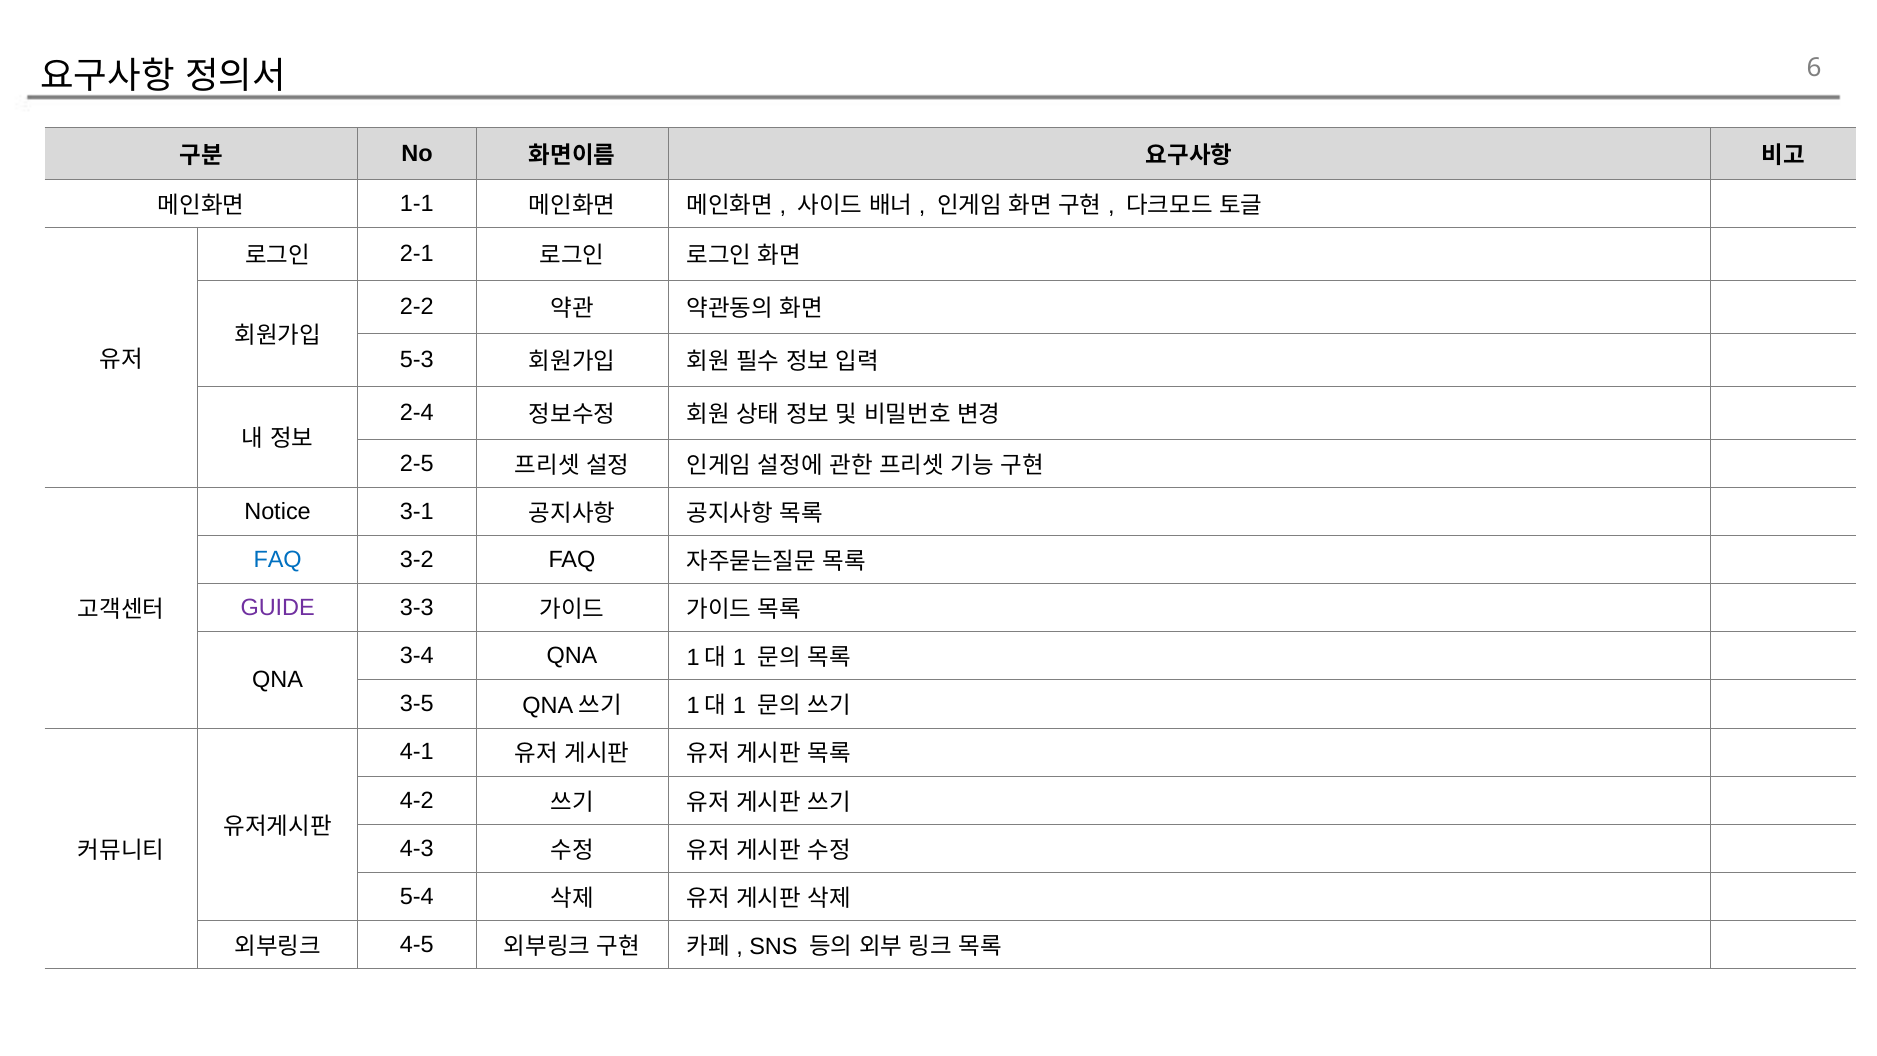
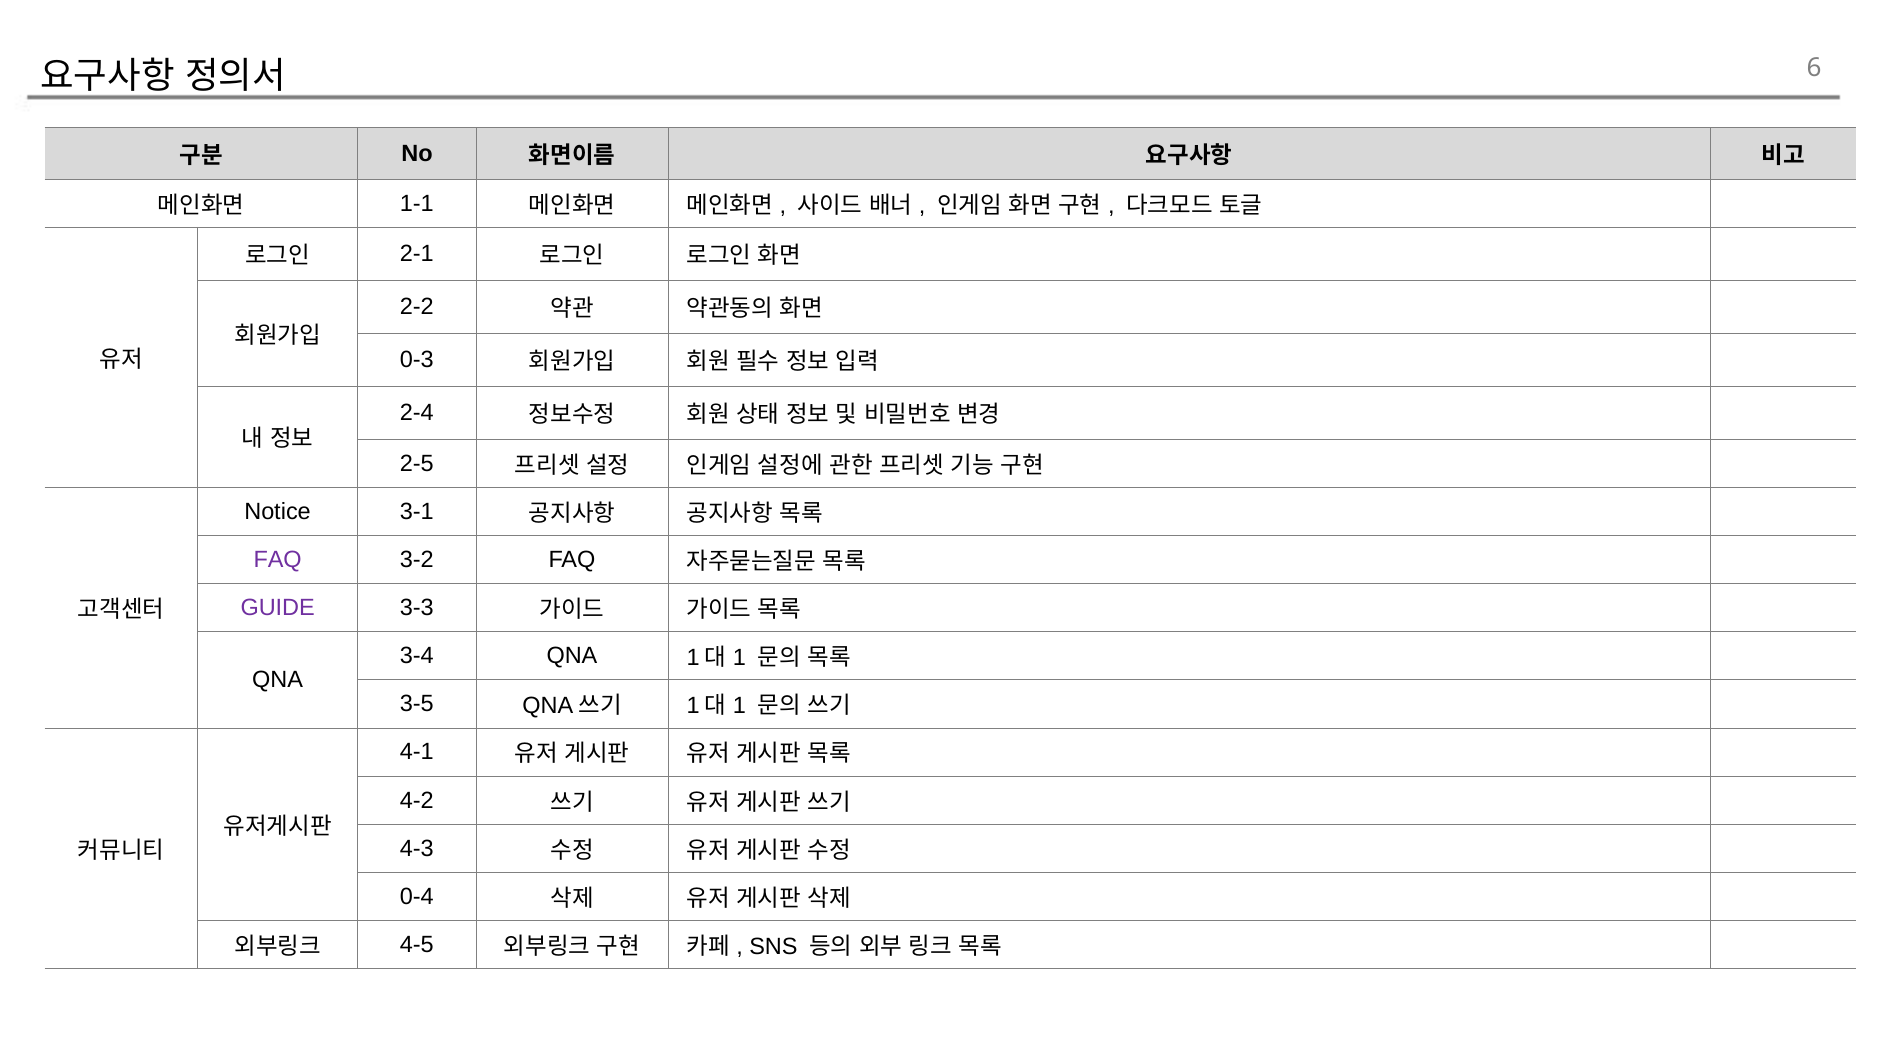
5-3: 5-3 -> 0-3 (417, 360)
FAQ colour: blue -> purple (278, 560)
5-4: 5-4 -> 0-4 (417, 896)
